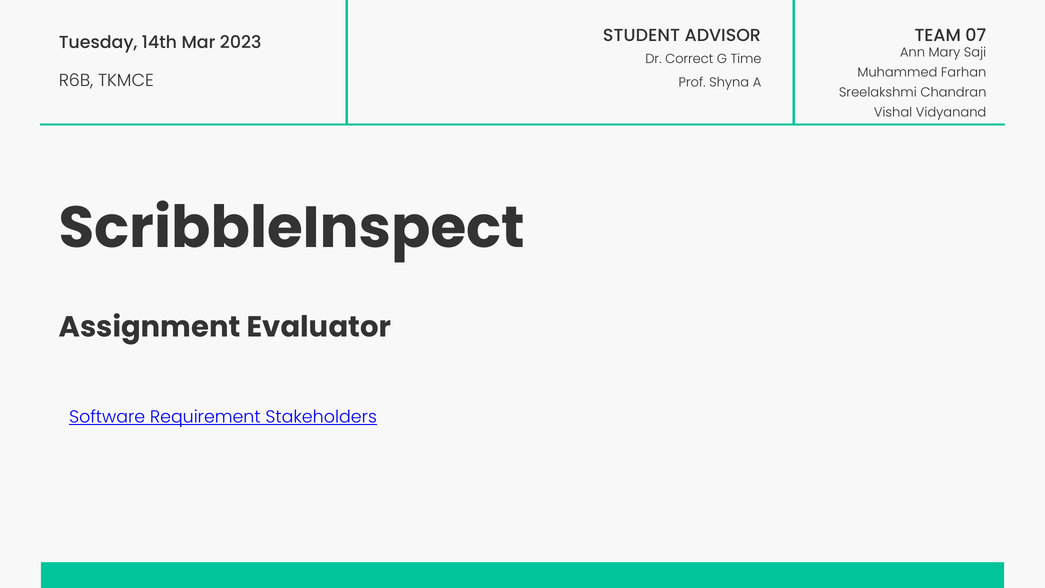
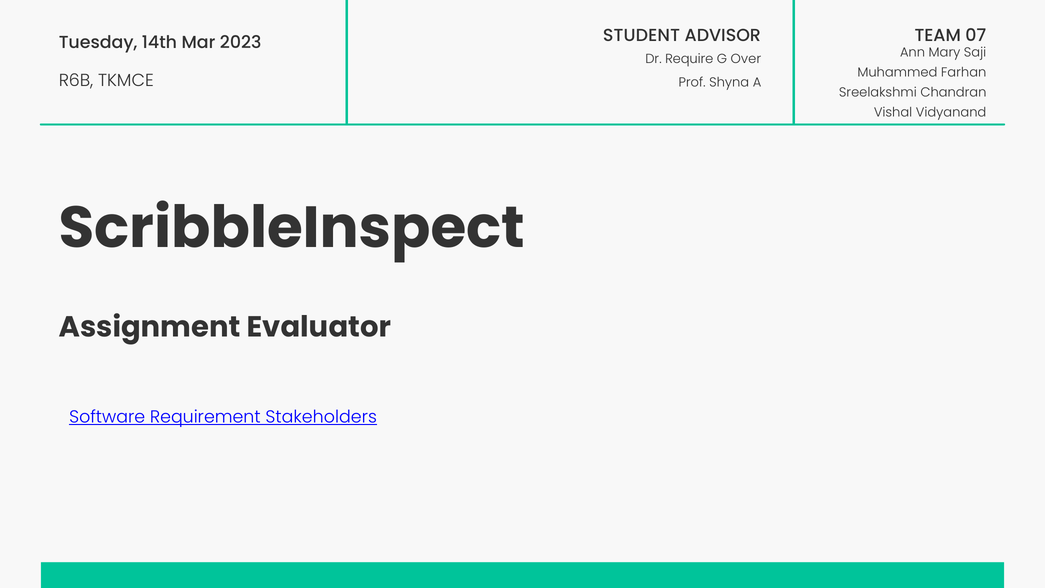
Correct: Correct -> Require (689, 59)
Time: Time -> Over (746, 59)
